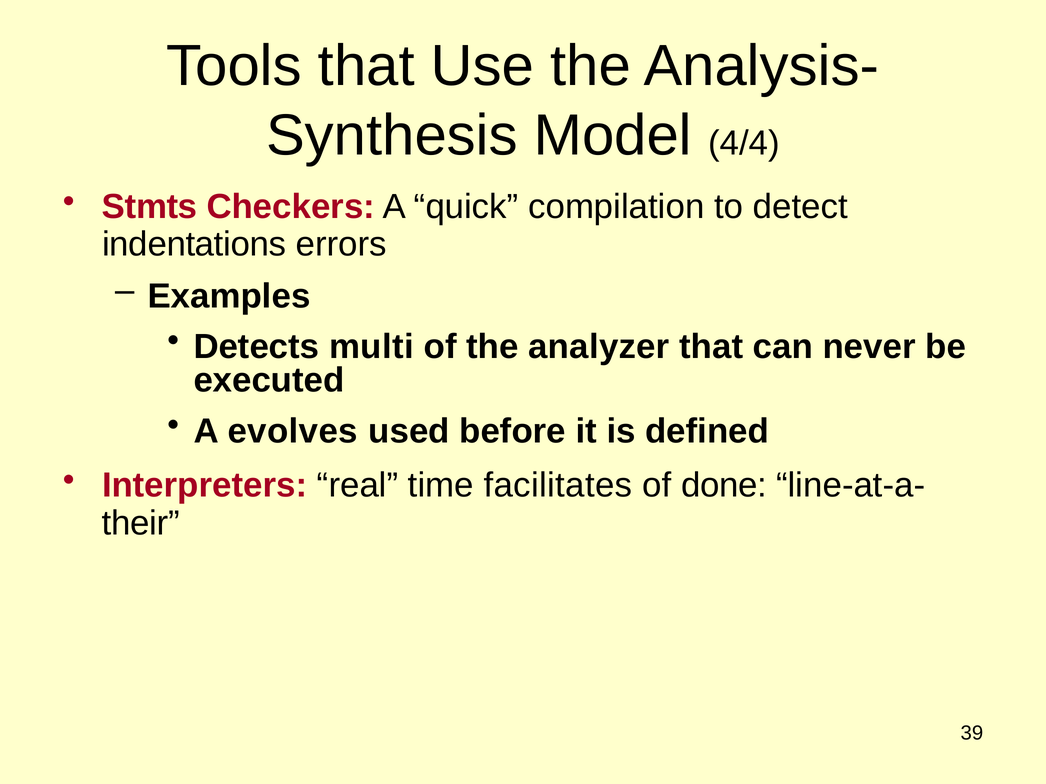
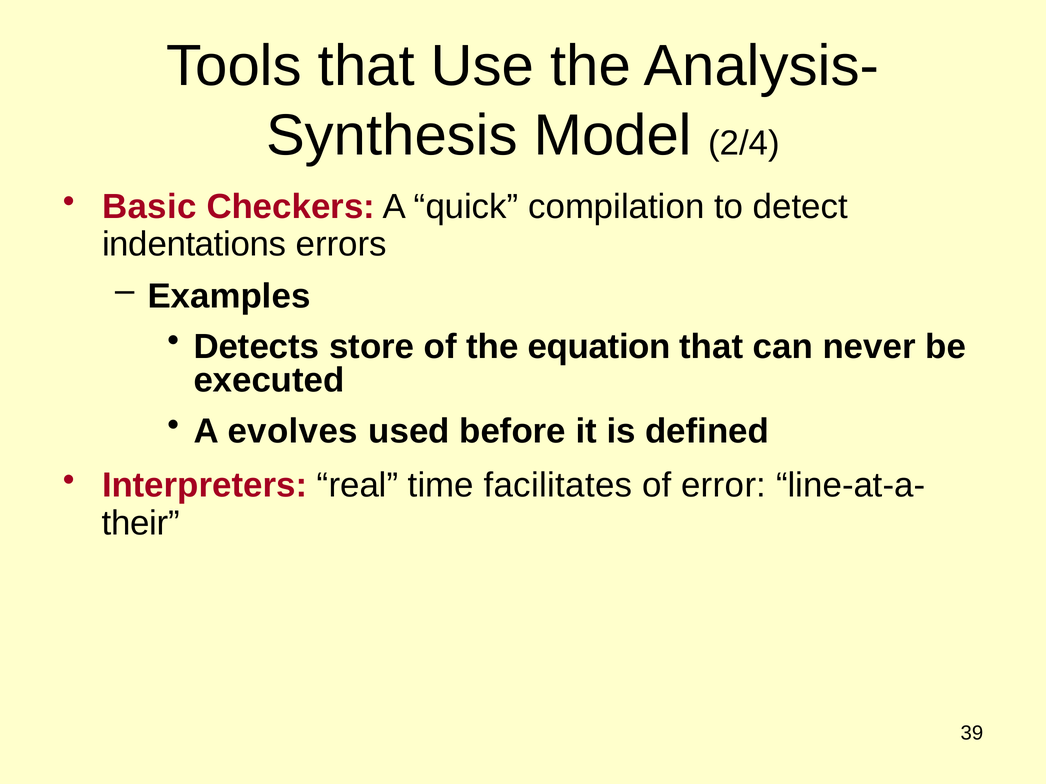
4/4: 4/4 -> 2/4 (744, 143)
Stmts: Stmts -> Basic (149, 207)
multi: multi -> store (372, 347)
analyzer: analyzer -> equation (599, 347)
done: done -> error (724, 486)
